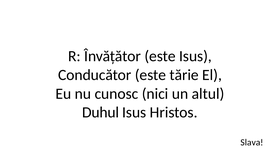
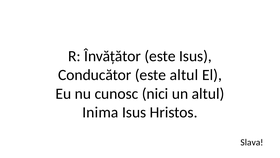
este tărie: tărie -> altul (184, 75)
Duhul: Duhul -> Inima (100, 112)
